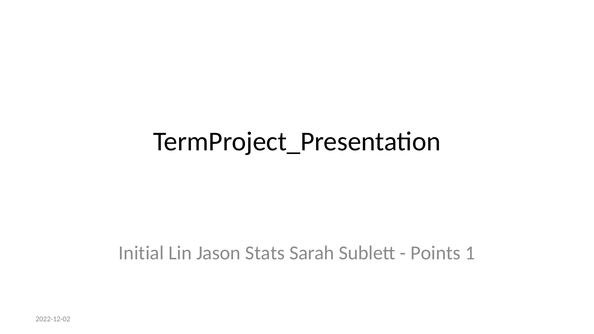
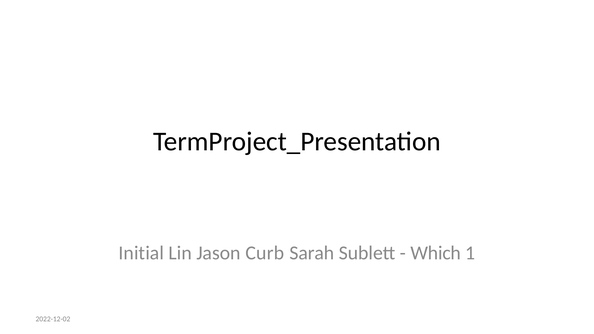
Stats: Stats -> Curb (265, 253)
Points: Points -> Which (436, 253)
